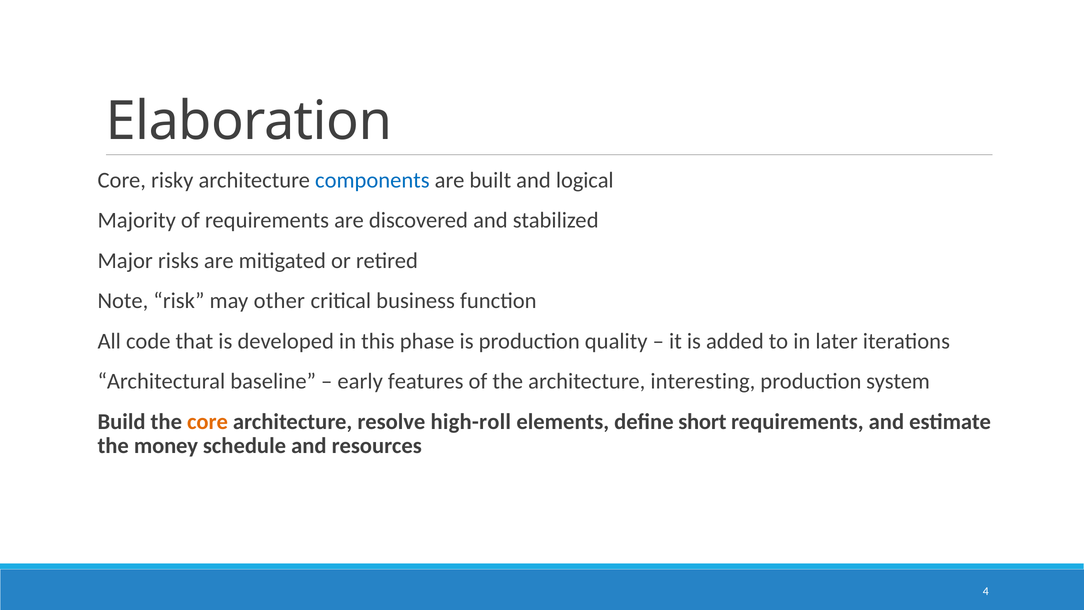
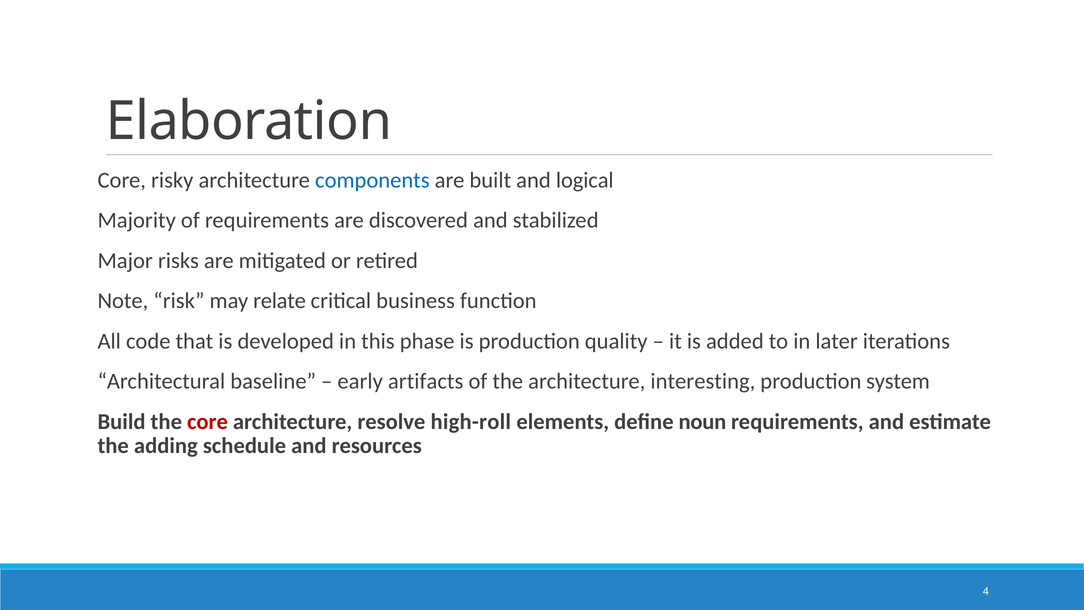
other: other -> relate (280, 301)
features: features -> artifacts (426, 381)
core colour: orange -> red (207, 421)
short: short -> noun (702, 421)
money: money -> adding (166, 446)
